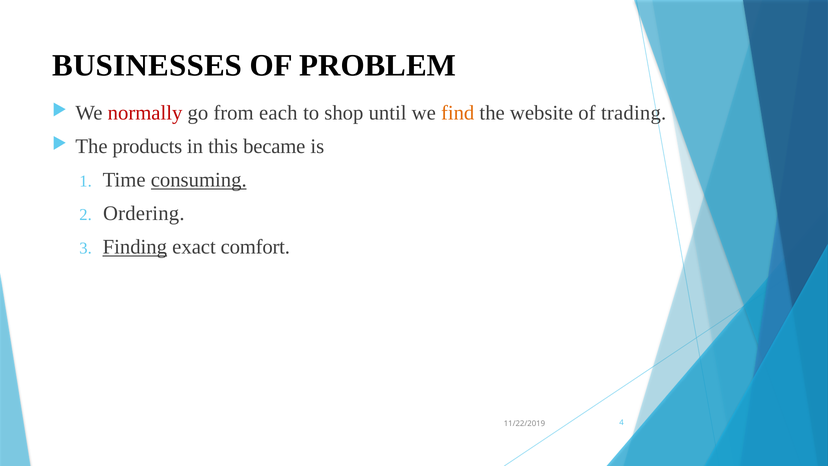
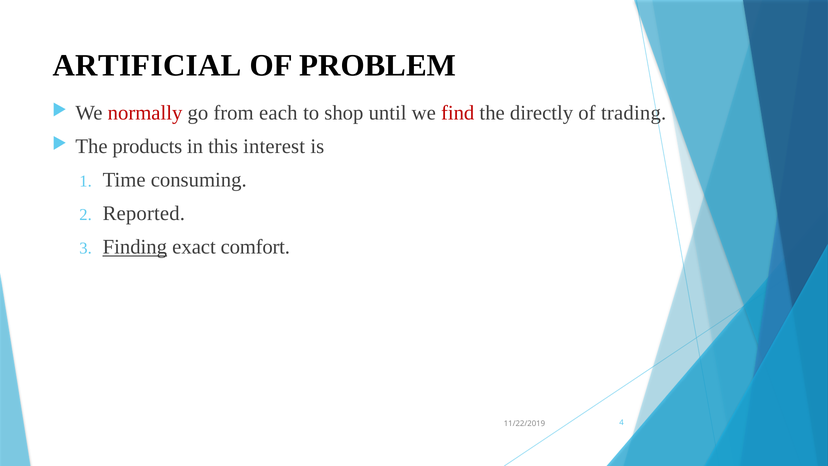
BUSINESSES: BUSINESSES -> ARTIFICIAL (147, 65)
find colour: orange -> red (458, 113)
website: website -> directly (542, 113)
became: became -> interest (274, 146)
consuming underline: present -> none (199, 180)
Ordering: Ordering -> Reported (144, 213)
